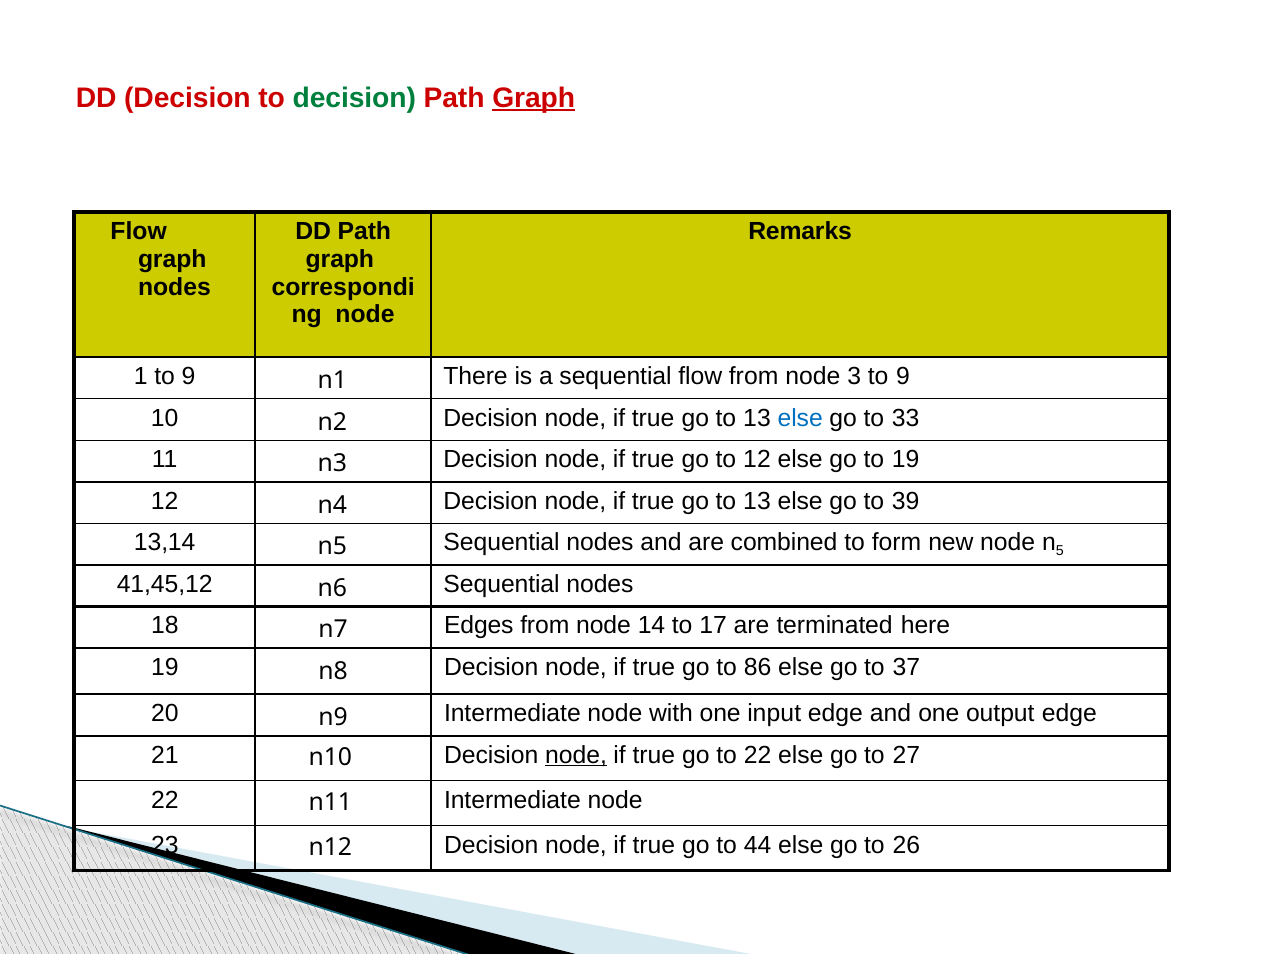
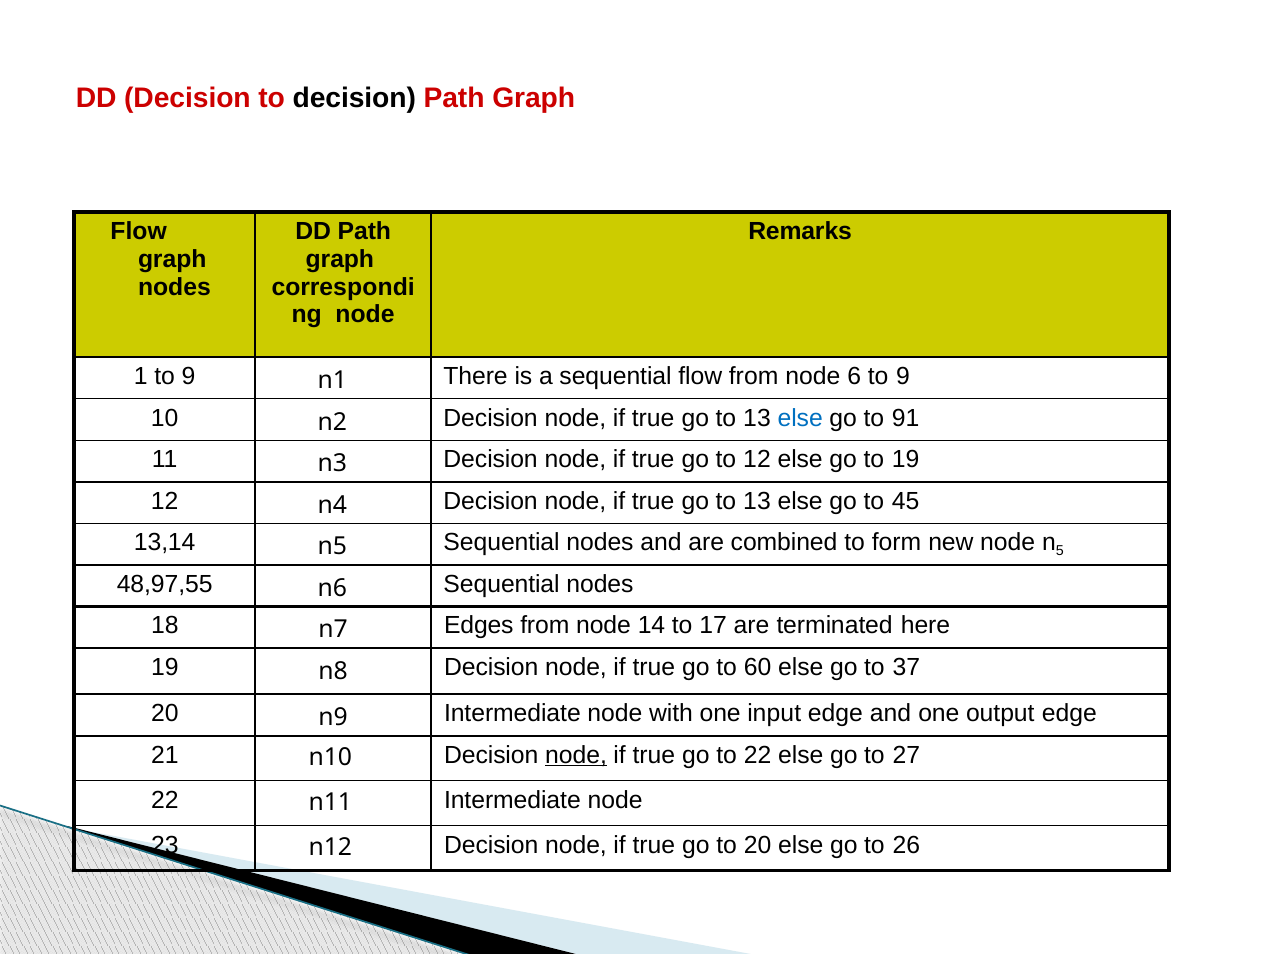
decision colour: green -> black (354, 98)
Graph underline: present -> none (534, 98)
3: 3 -> 6 (854, 376)
33: 33 -> 91 (906, 418)
39: 39 -> 45 (906, 501)
41,45,12: 41,45,12 -> 48,97,55 (165, 584)
86: 86 -> 60 (758, 667)
to 44: 44 -> 20 (758, 845)
